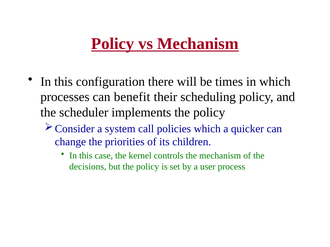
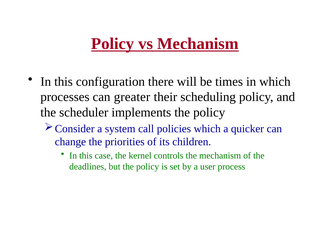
benefit: benefit -> greater (132, 97)
decisions: decisions -> deadlines (88, 167)
